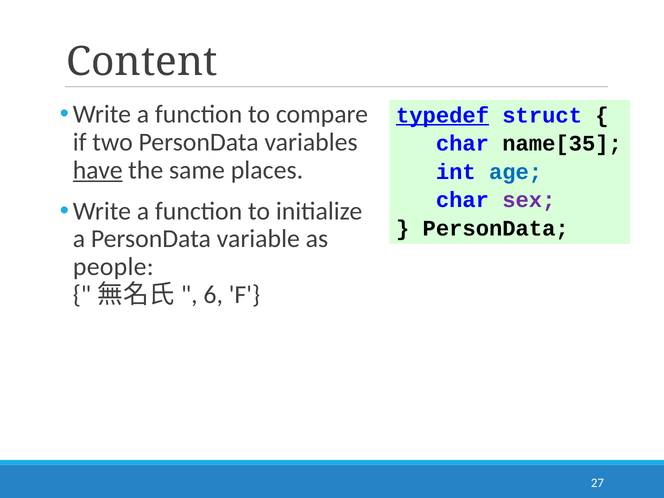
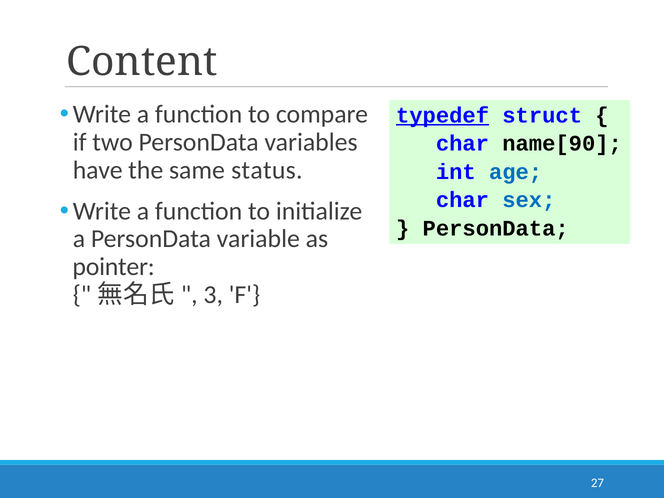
name[35: name[35 -> name[90 (562, 144)
have underline: present -> none (98, 170)
places: places -> status (267, 170)
sex colour: purple -> blue (529, 200)
people: people -> pointer (114, 267)
6: 6 -> 3 (213, 295)
